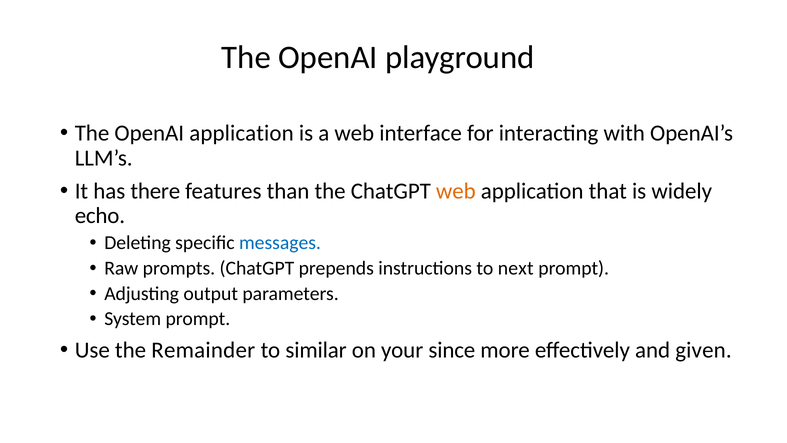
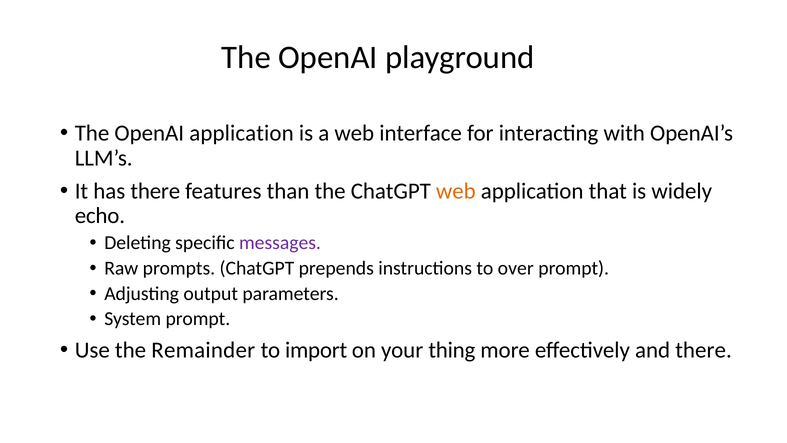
messages colour: blue -> purple (280, 243)
next: next -> over (516, 268)
similar: similar -> import (316, 350)
since: since -> thing (452, 350)
and given: given -> there (704, 350)
